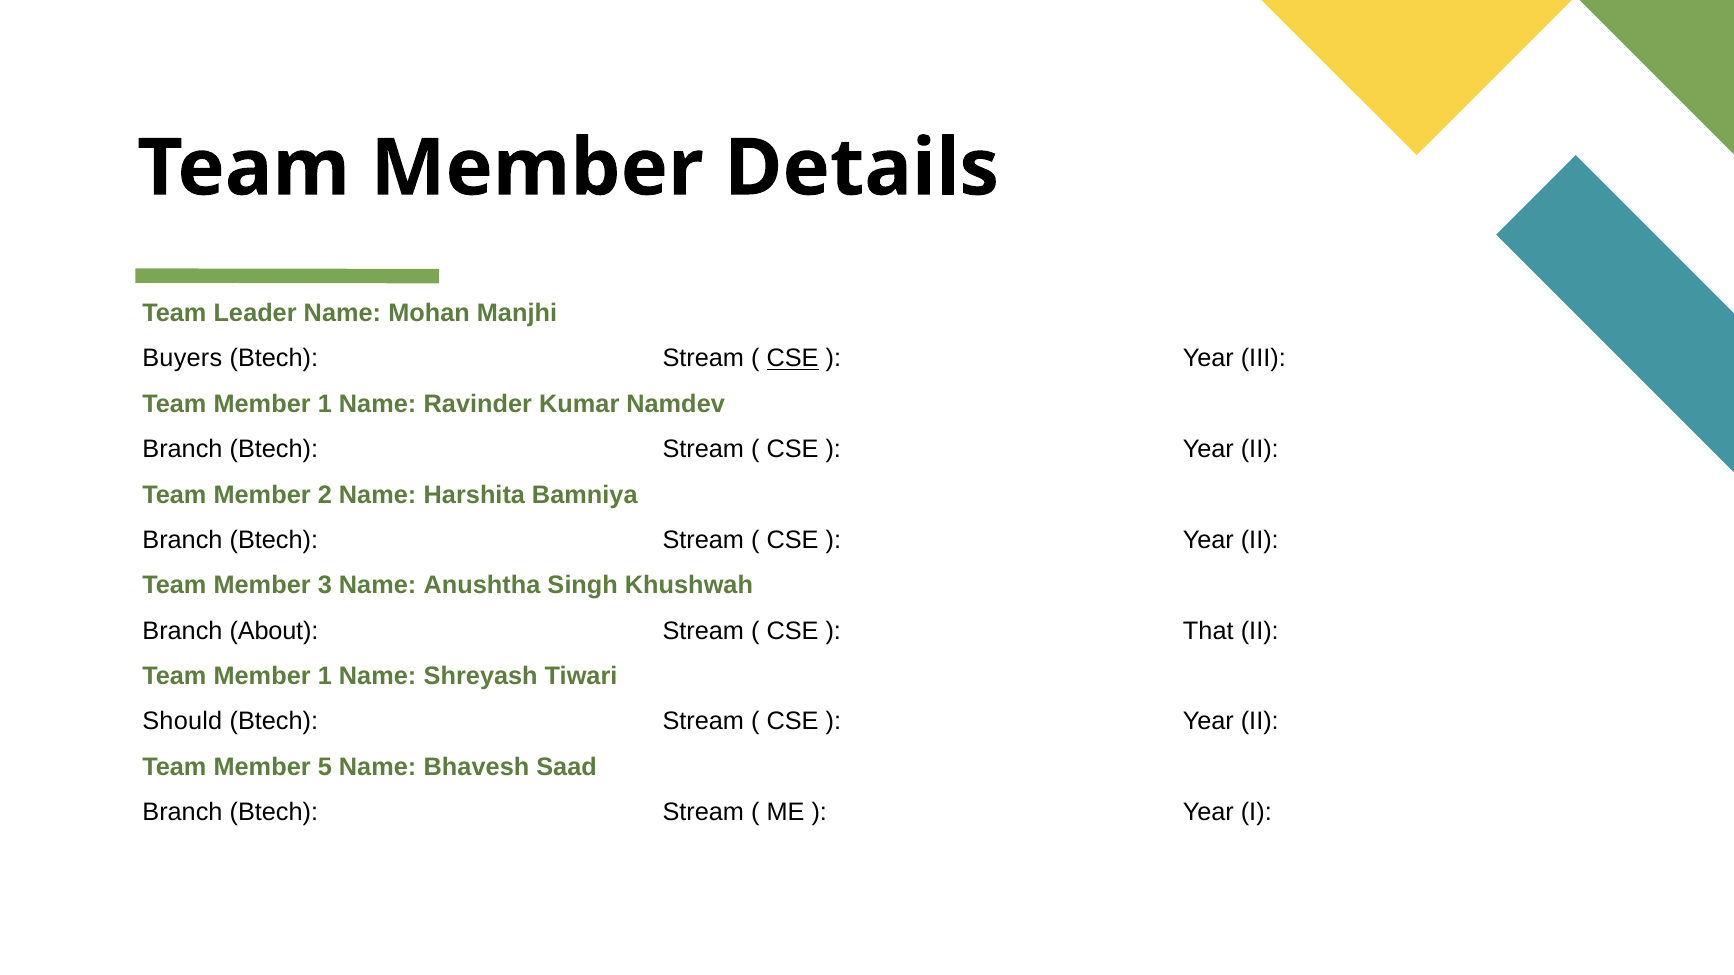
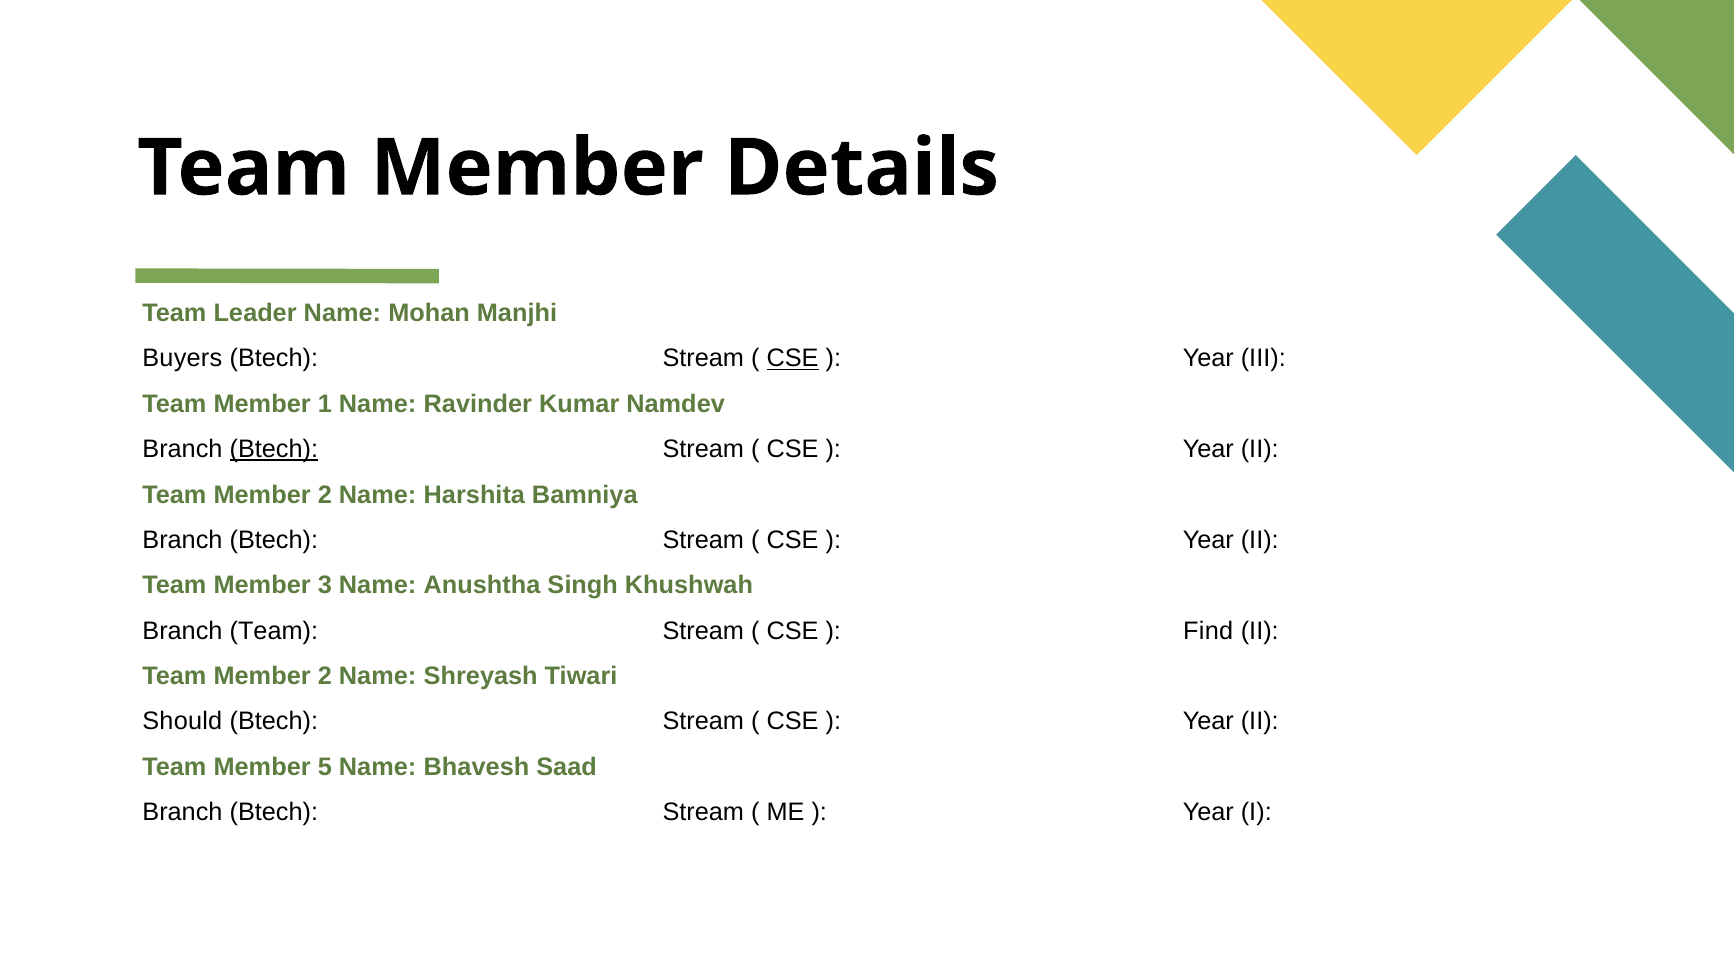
Btech underline: none -> present (274, 449)
Branch About: About -> Team (274, 631)
That: That -> Find (1208, 631)
1: 1 -> 2 (325, 677)
